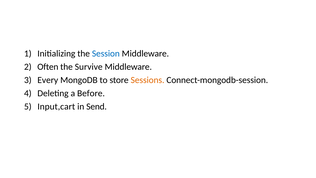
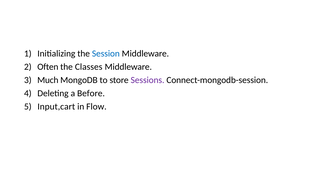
Survive: Survive -> Classes (89, 67)
Every: Every -> Much (48, 80)
Sessions colour: orange -> purple (148, 80)
Send: Send -> Flow (96, 106)
